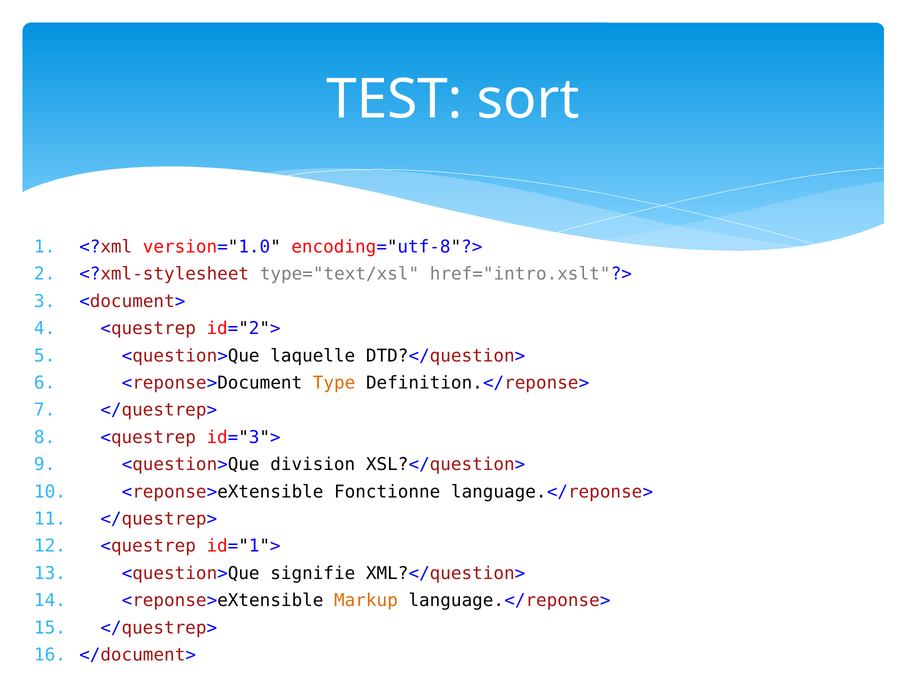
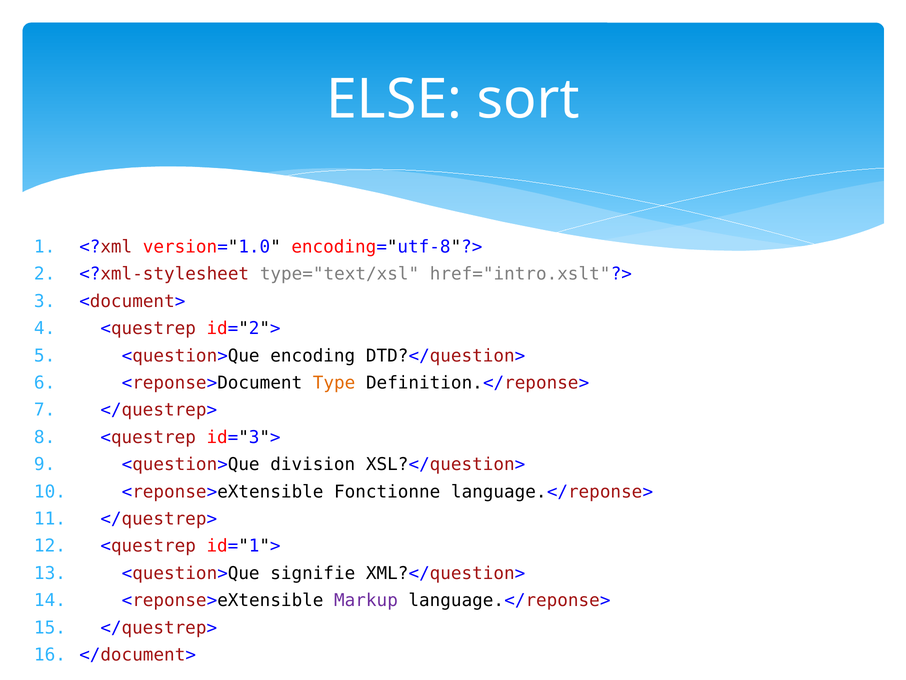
TEST: TEST -> ELSE (394, 99)
laquelle: laquelle -> encoding (313, 355)
Markup colour: orange -> purple (366, 600)
